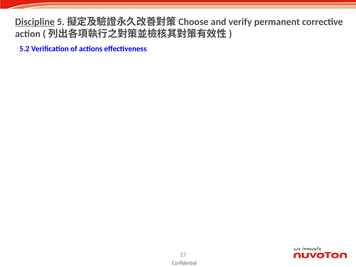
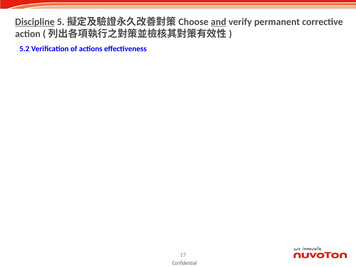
and underline: none -> present (219, 22)
